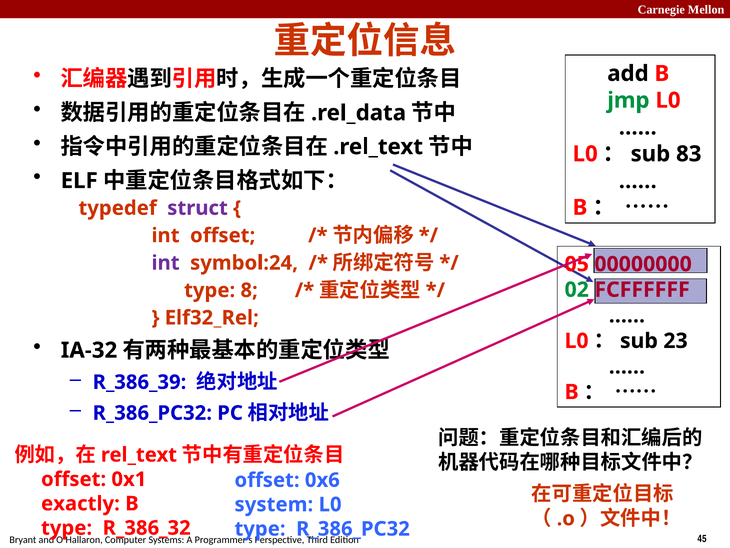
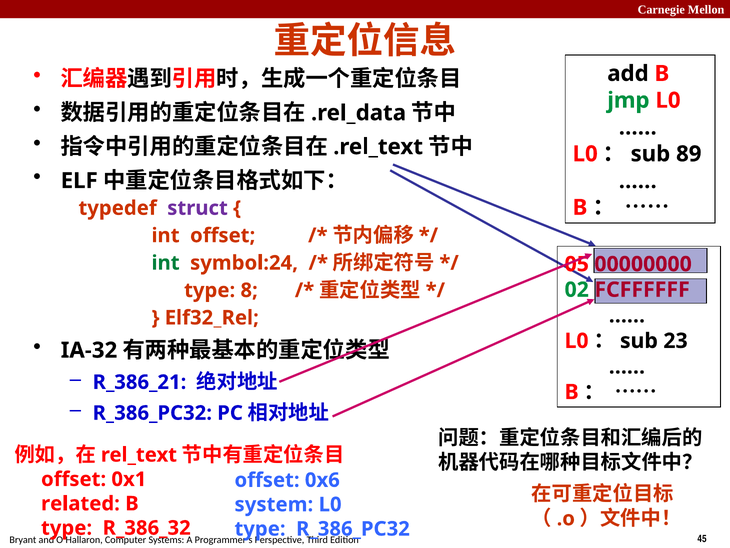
83: 83 -> 89 (689, 154)
int colour: purple -> green (166, 263)
R_386_39: R_386_39 -> R_386_21 (139, 382)
exactly: exactly -> related (80, 503)
